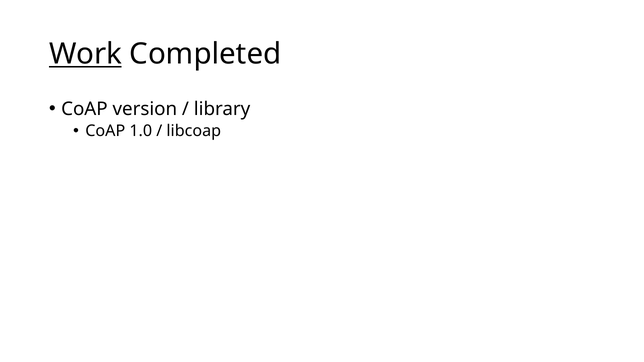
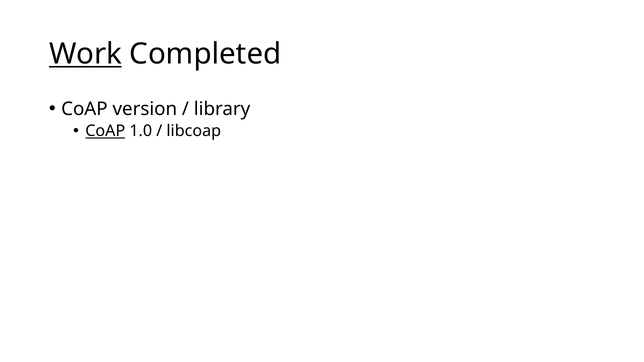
CoAP underline: none -> present (105, 131)
